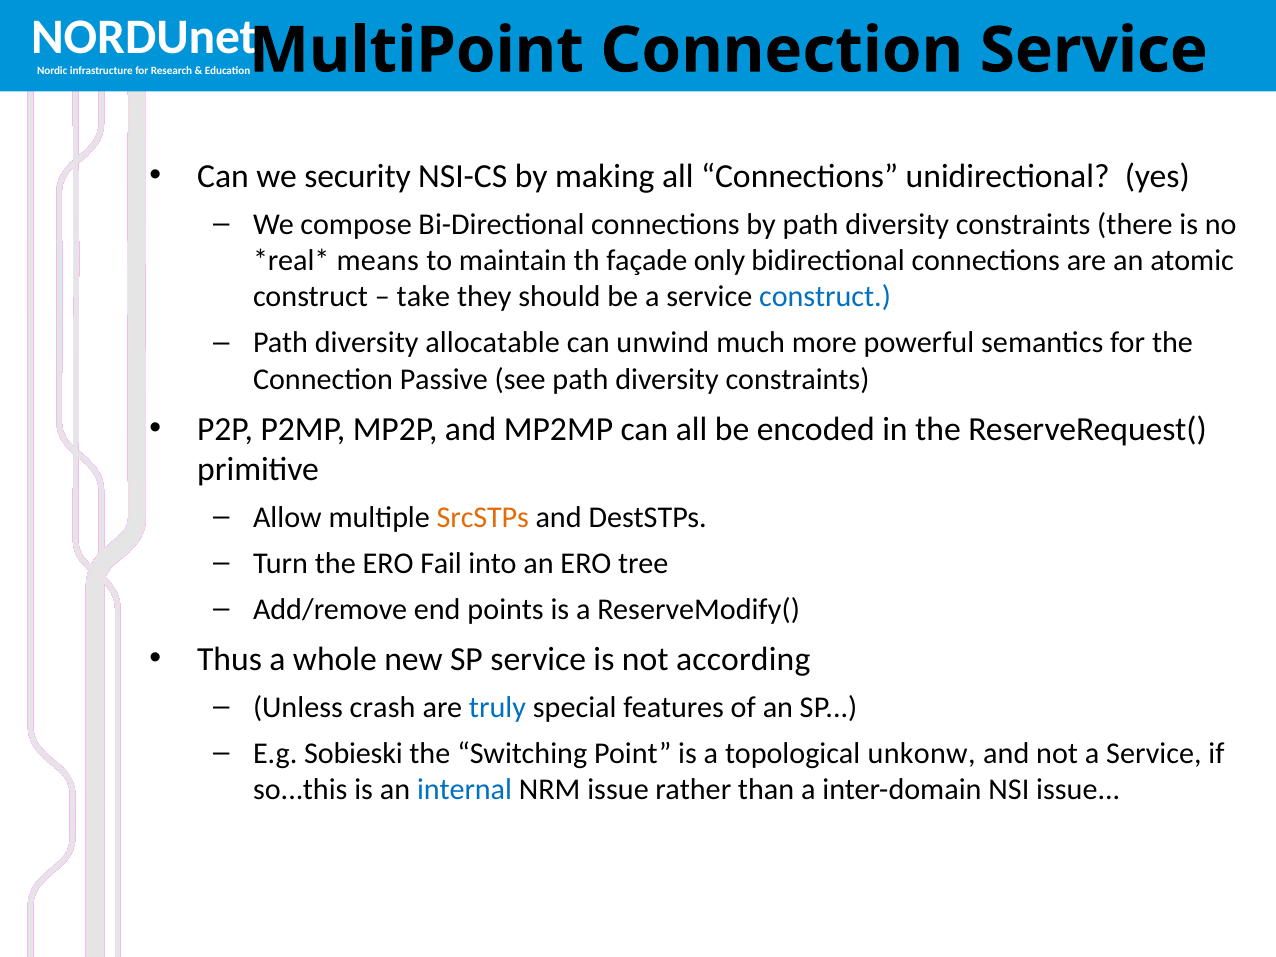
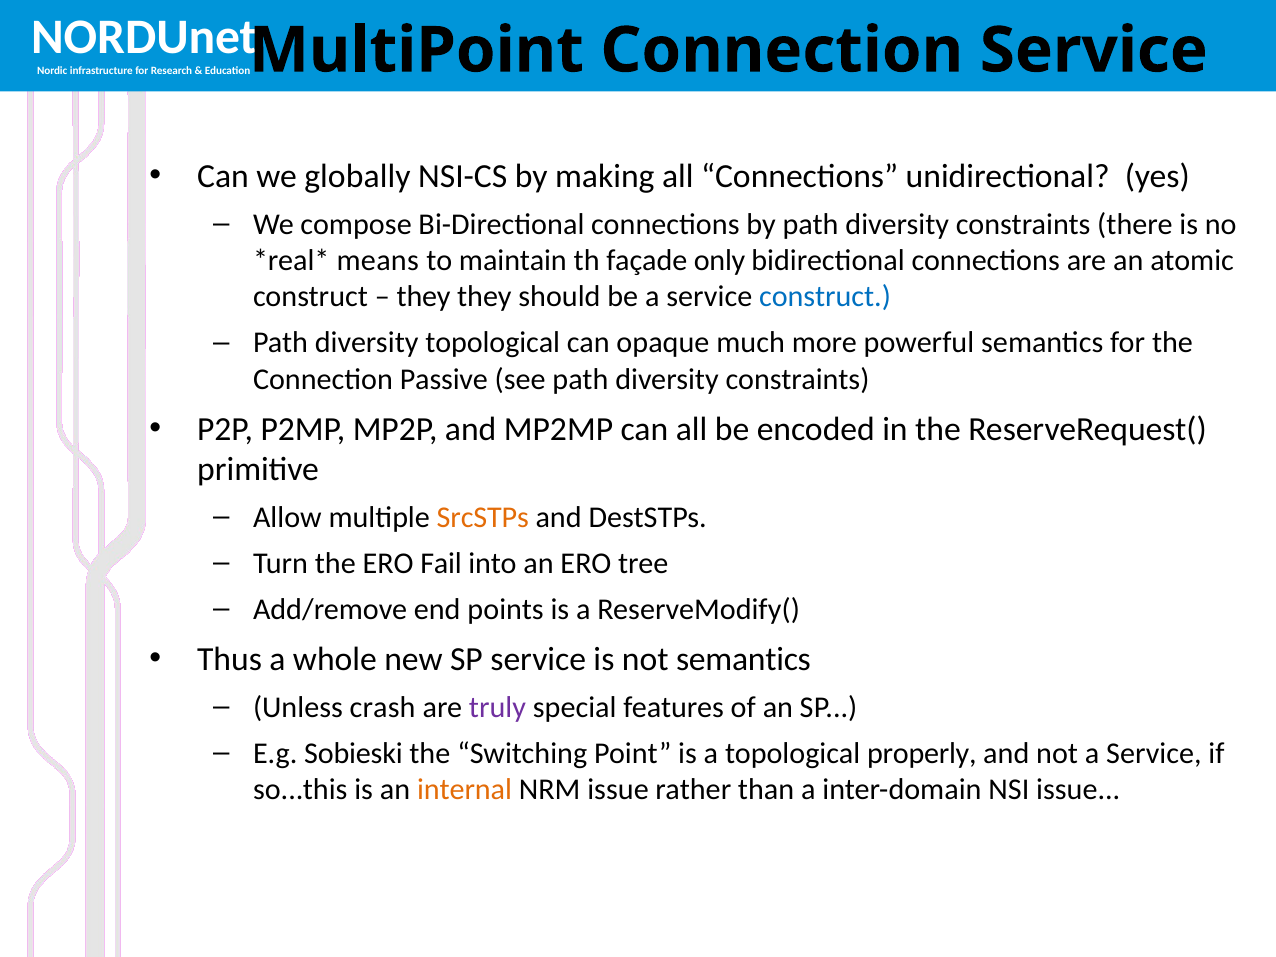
security: security -> globally (357, 177)
take: take -> they (424, 297)
diversity allocatable: allocatable -> topological (493, 343)
unwind: unwind -> opaque (663, 343)
not according: according -> semantics (743, 659)
truly colour: blue -> purple (497, 707)
unkonw: unkonw -> properly (922, 754)
internal colour: blue -> orange (465, 790)
